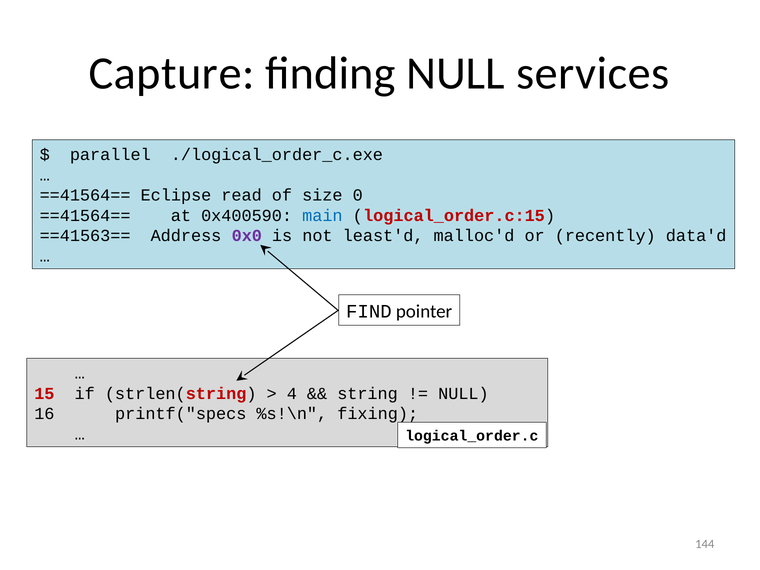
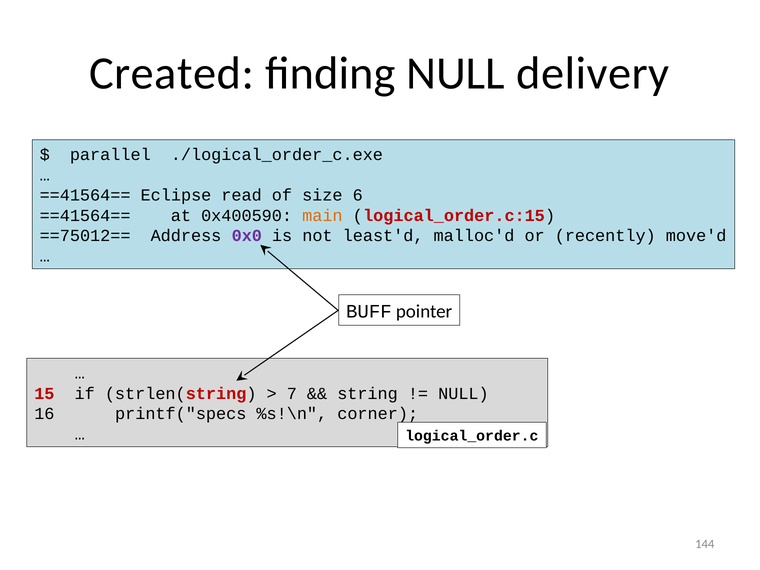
Capture: Capture -> Created (171, 74)
services: services -> delivery (593, 74)
0: 0 -> 6 (358, 195)
main colour: blue -> orange (322, 216)
==41563==: ==41563== -> ==75012== (85, 236)
data'd: data'd -> move'd (696, 236)
FIND: FIND -> BUFF (369, 311)
4: 4 -> 7 (292, 394)
fixing: fixing -> corner (378, 414)
